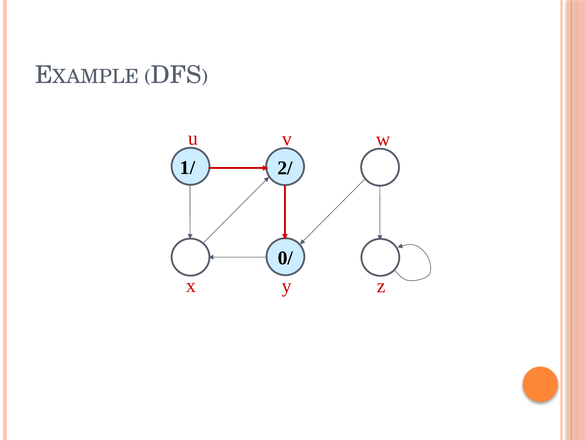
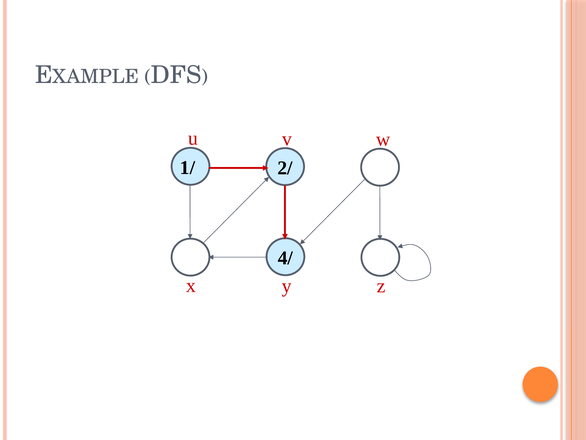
0/: 0/ -> 4/ (285, 258)
